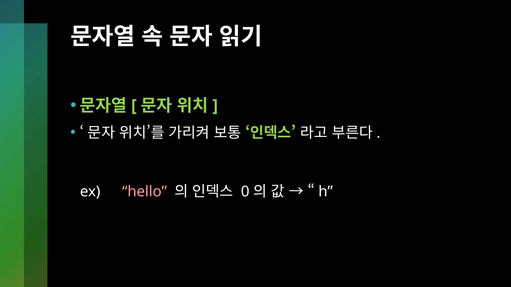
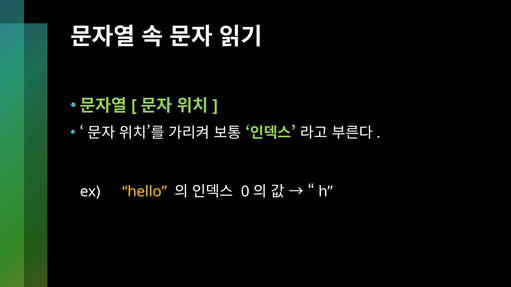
hello colour: pink -> yellow (145, 192)
